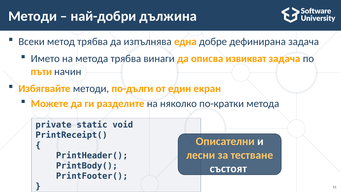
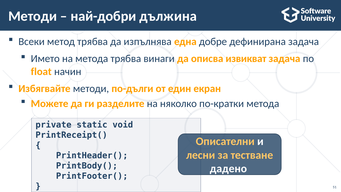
пъти: пъти -> float (41, 71)
състоят: състоят -> дадено (228, 169)
